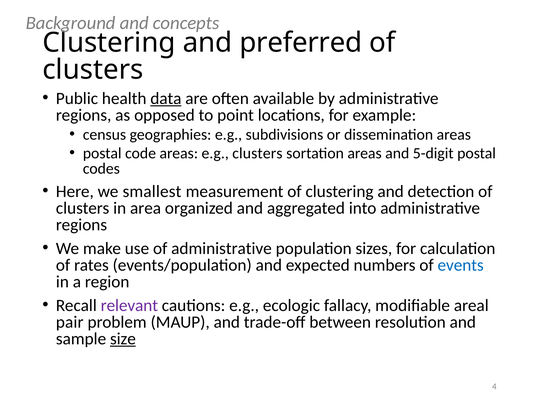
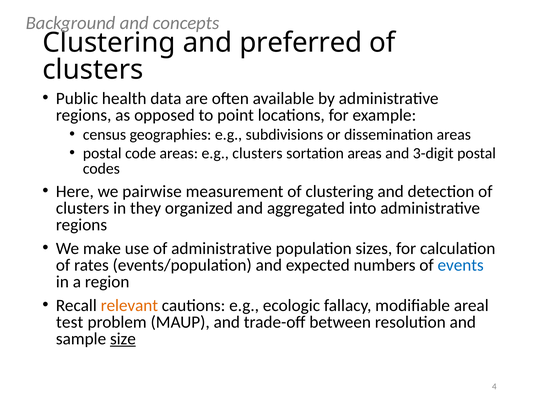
data underline: present -> none (166, 98)
5-digit: 5-digit -> 3-digit (433, 153)
smallest: smallest -> pairwise (152, 191)
area: area -> they (146, 208)
relevant colour: purple -> orange (129, 305)
pair: pair -> test (70, 321)
